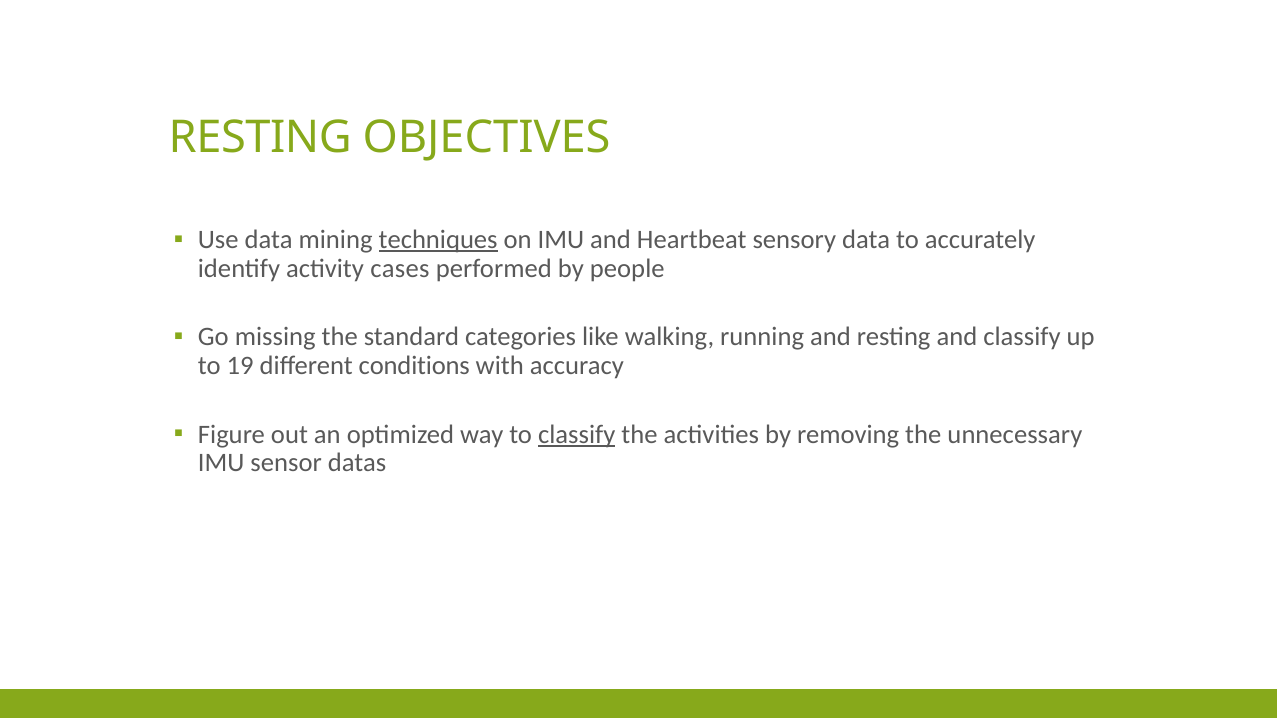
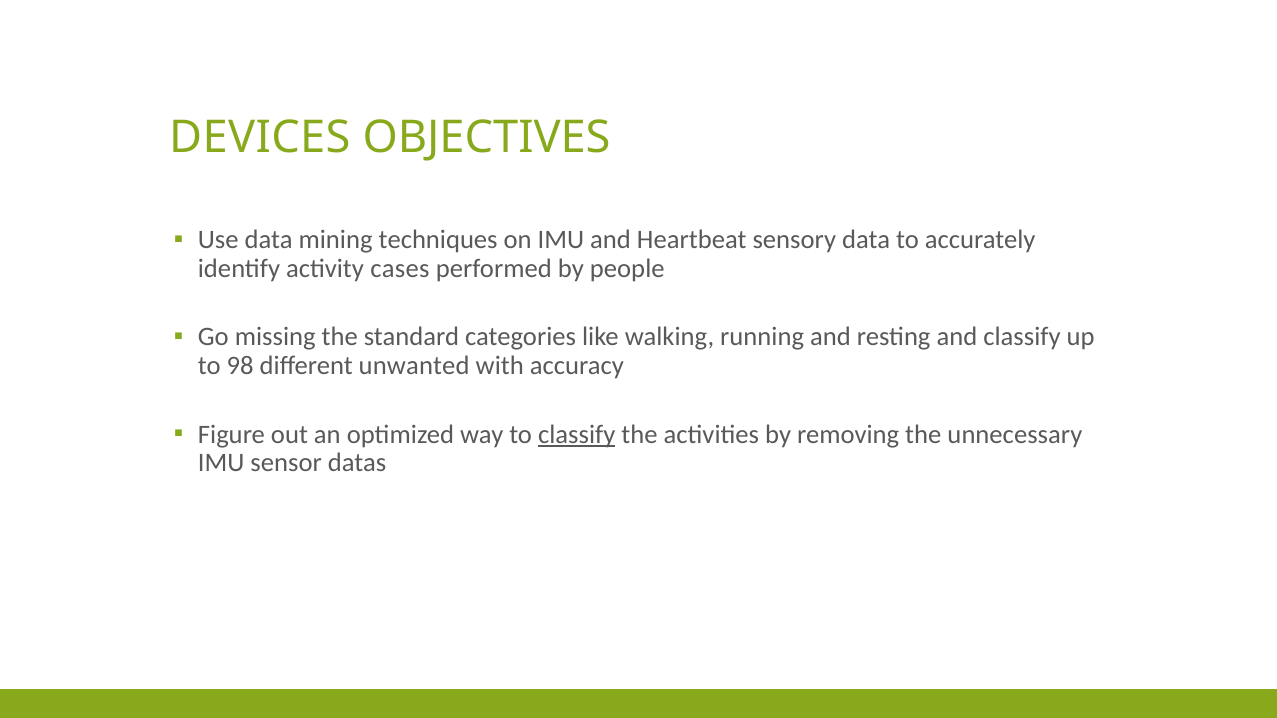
RESTING: RESTING -> DEVICES (260, 138)
techniques underline: present -> none (438, 240)
19: 19 -> 98 (240, 366)
conditions: conditions -> unwanted (414, 366)
